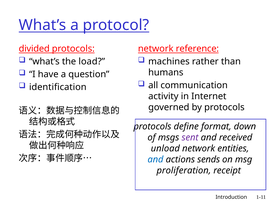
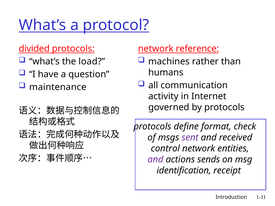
identification: identification -> maintenance (58, 87)
down: down -> check (245, 127)
unload: unload -> control (165, 149)
and colour: blue -> purple (155, 160)
proliferation: proliferation -> identification (184, 171)
